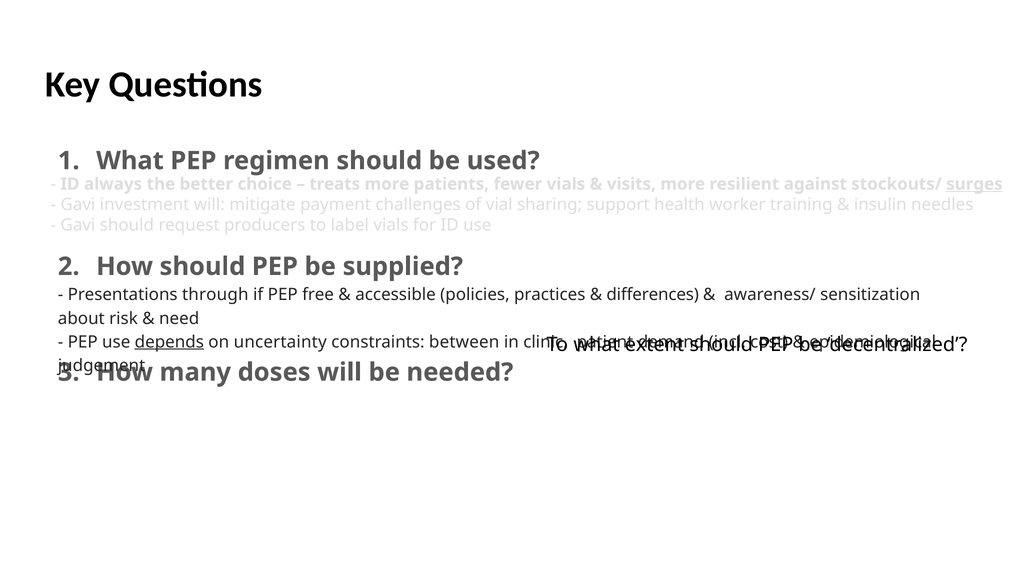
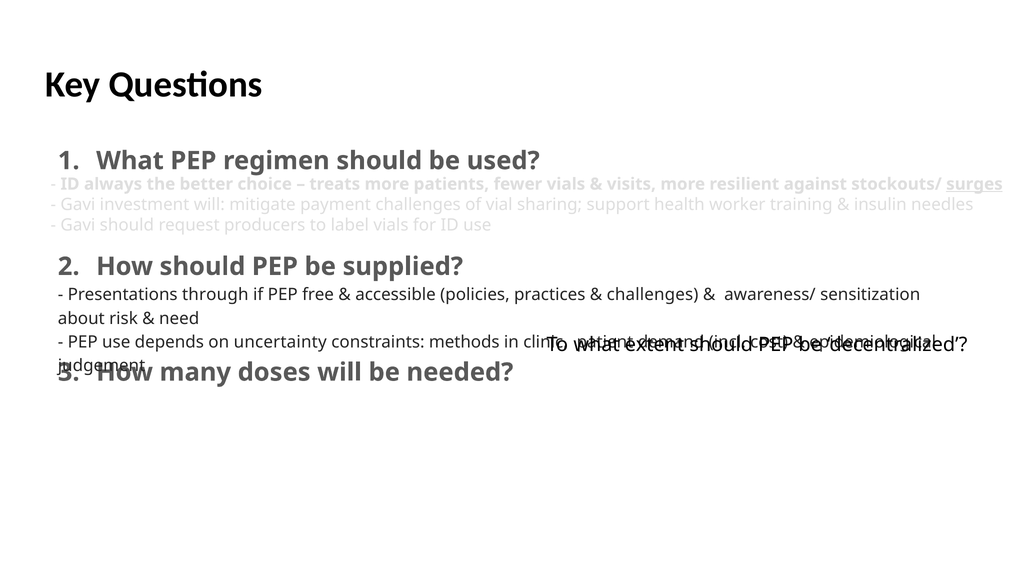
differences: differences -> challenges (653, 295)
depends underline: present -> none (169, 342)
between: between -> methods (464, 342)
